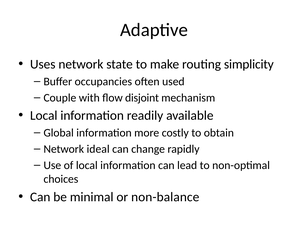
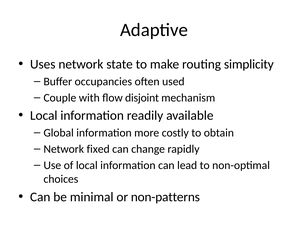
ideal: ideal -> fixed (98, 149)
non-balance: non-balance -> non-patterns (165, 197)
